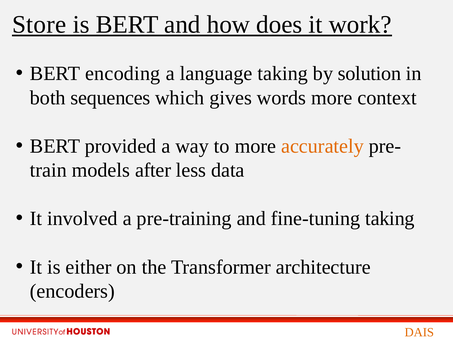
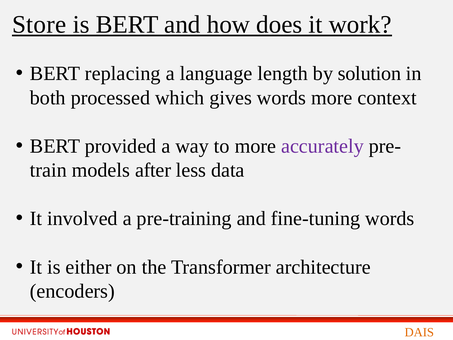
encoding: encoding -> replacing (123, 74)
language taking: taking -> length (283, 74)
sequences: sequences -> processed (110, 98)
accurately colour: orange -> purple (322, 146)
fine-tuning taking: taking -> words (390, 219)
